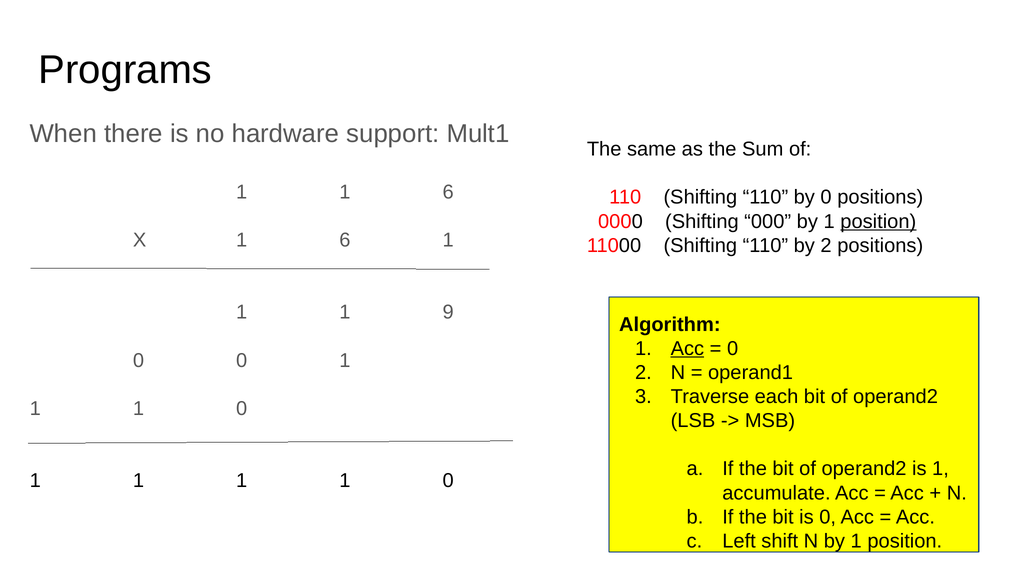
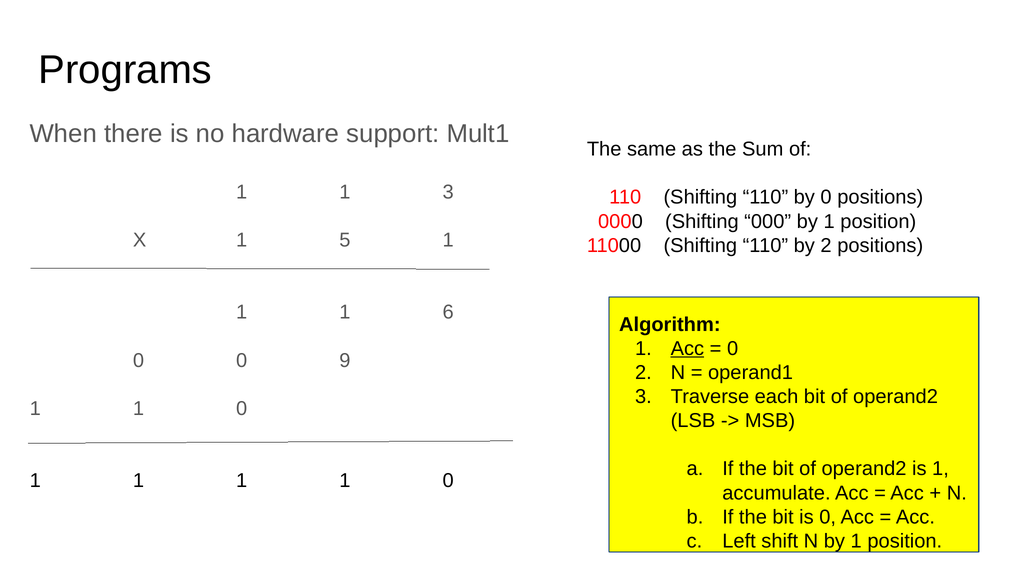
1 1 6: 6 -> 3 (448, 192)
position underline: present -> none (878, 222)
X 1 6: 6 -> 5 (345, 240)
9: 9 -> 6 (448, 313)
0 0 1: 1 -> 9 (345, 361)
